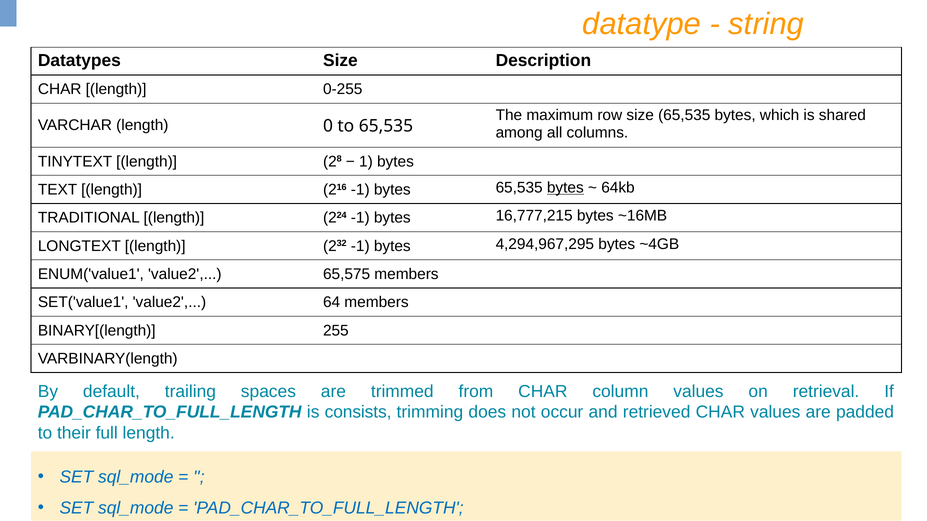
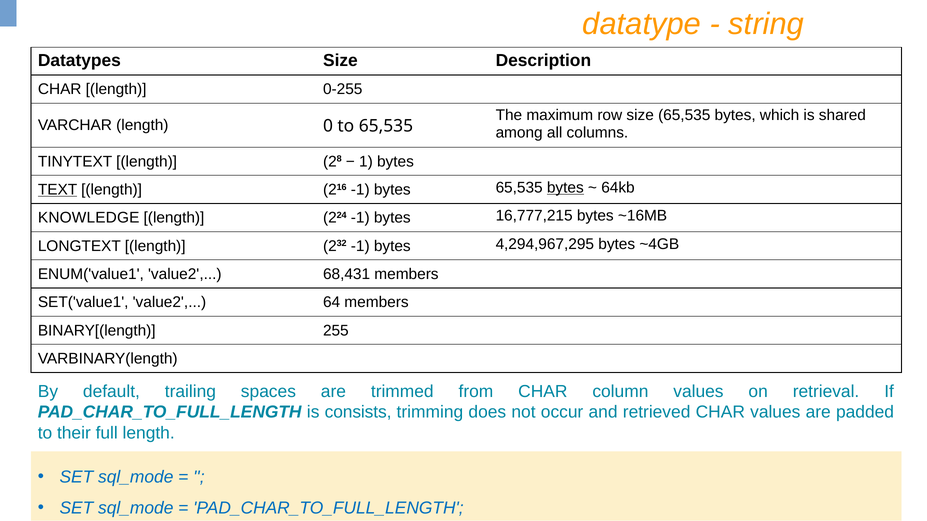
TEXT underline: none -> present (58, 190)
TRADITIONAL: TRADITIONAL -> KNOWLEDGE (89, 218)
65,575: 65,575 -> 68,431 (347, 274)
